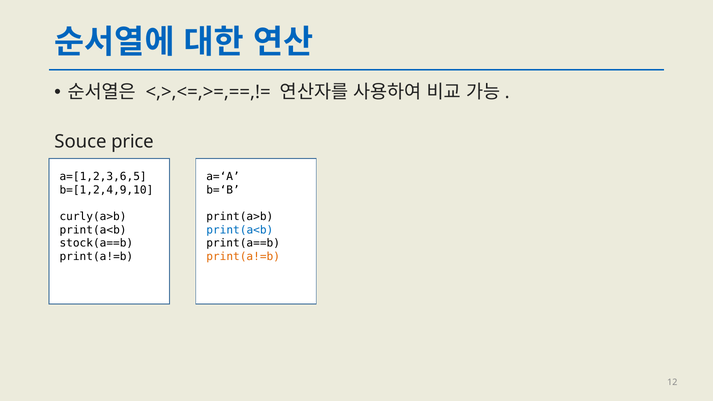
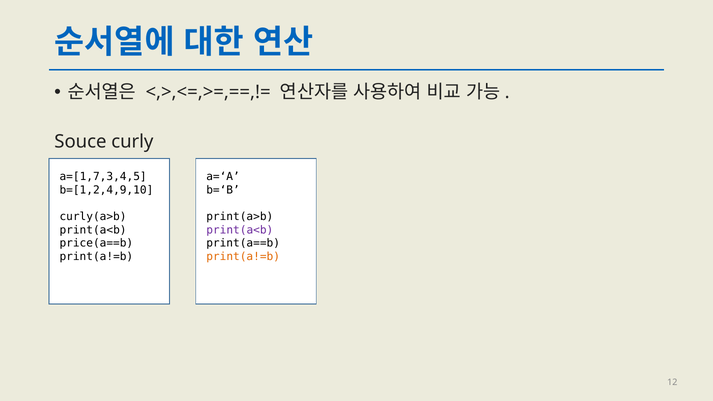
price: price -> curly (132, 142)
a=[1,2,3,6,5: a=[1,2,3,6,5 -> a=[1,7,3,4,5 (103, 176)
print(a<b colour: blue -> purple (240, 230)
stock(a==b: stock(a==b -> price(a==b (96, 243)
